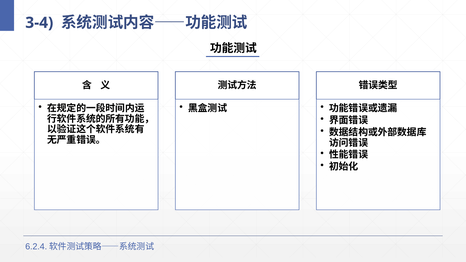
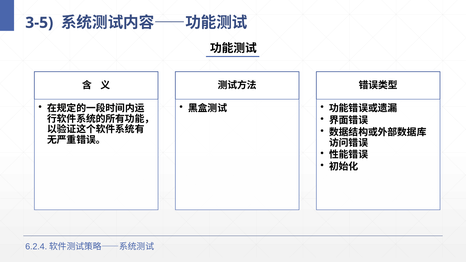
3-4: 3-4 -> 3-5 (39, 23)
